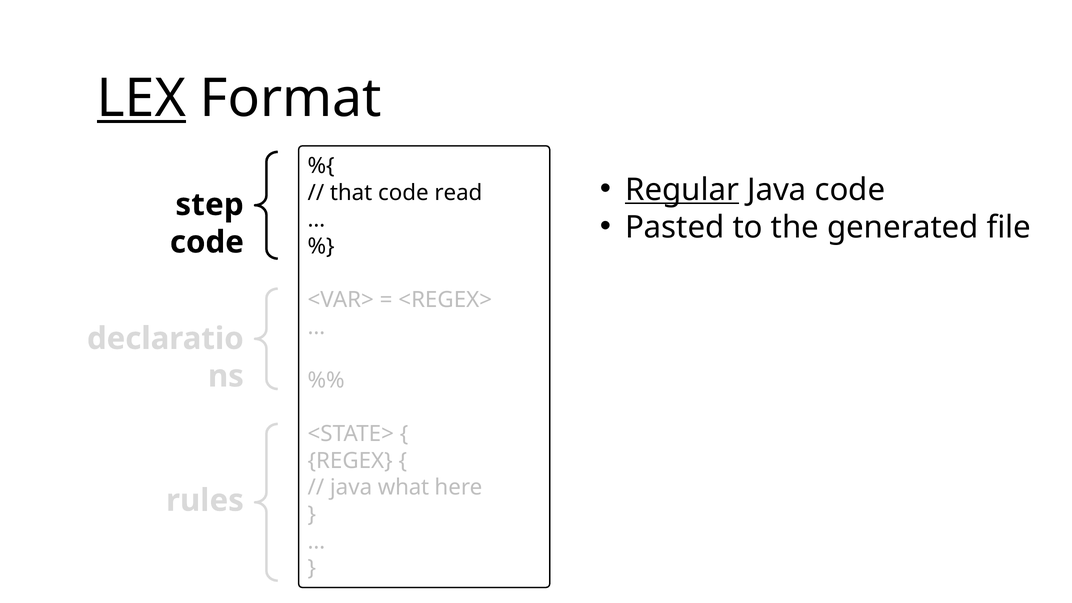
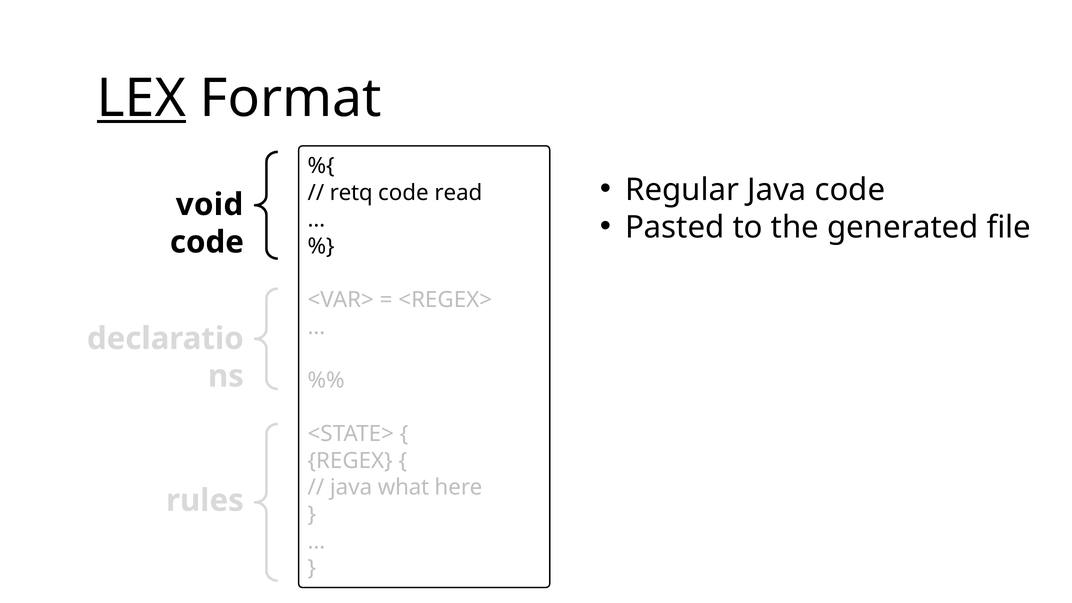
Regular underline: present -> none (682, 190)
that: that -> retq (351, 193)
step: step -> void (209, 205)
